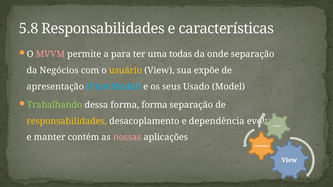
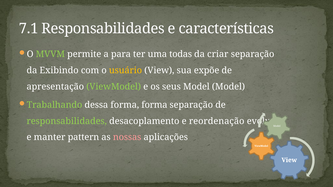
5.8: 5.8 -> 7.1 (29, 29)
MVVM colour: pink -> light green (50, 54)
onde: onde -> criar (218, 54)
Negócios: Negócios -> Exibindo (59, 71)
ViewModel colour: light blue -> light green (114, 87)
seus Usado: Usado -> Model (196, 87)
responsabilidades colour: yellow -> light green (67, 121)
dependência: dependência -> reordenação (217, 121)
contém: contém -> pattern (83, 138)
